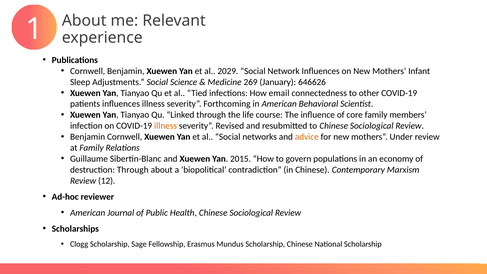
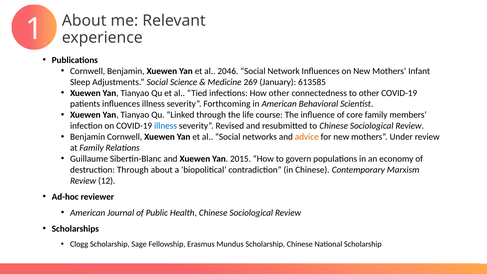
2029: 2029 -> 2046 (228, 71)
646626: 646626 -> 613585 (312, 82)
How email: email -> other (279, 93)
illness colour: orange -> blue (166, 126)
